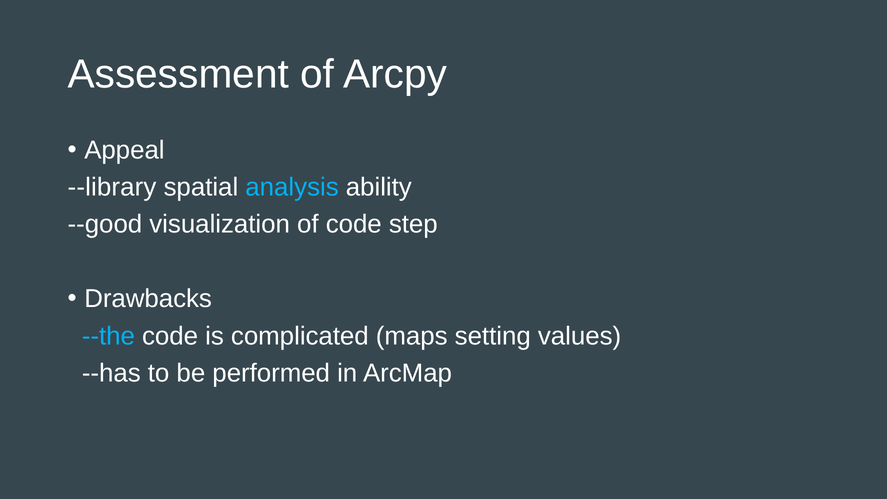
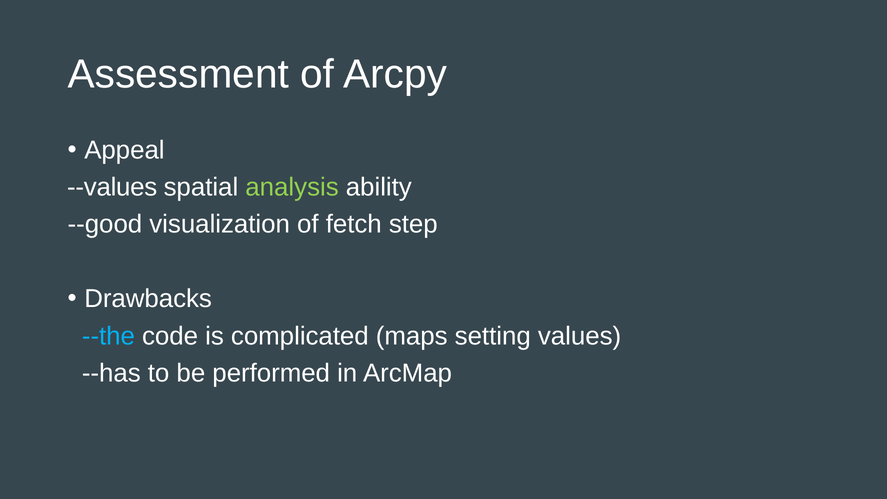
--library: --library -> --values (112, 187)
analysis colour: light blue -> light green (292, 187)
of code: code -> fetch (354, 224)
